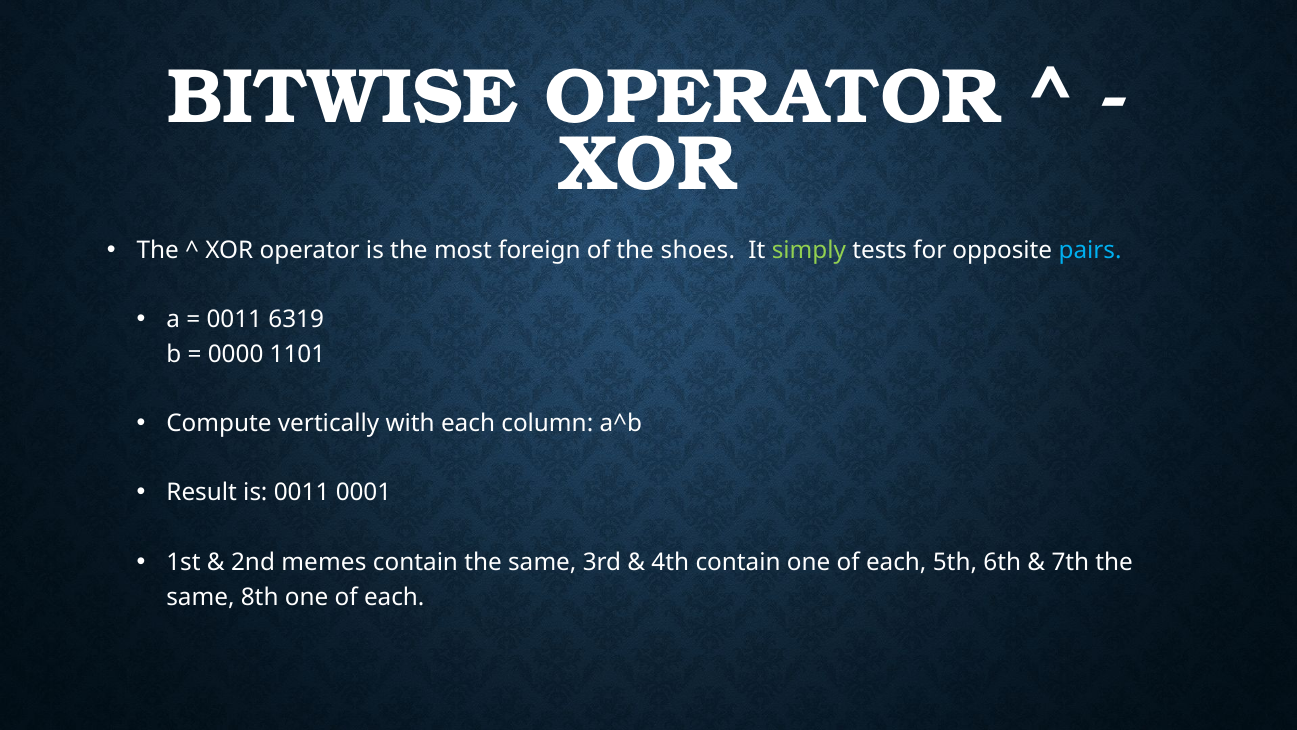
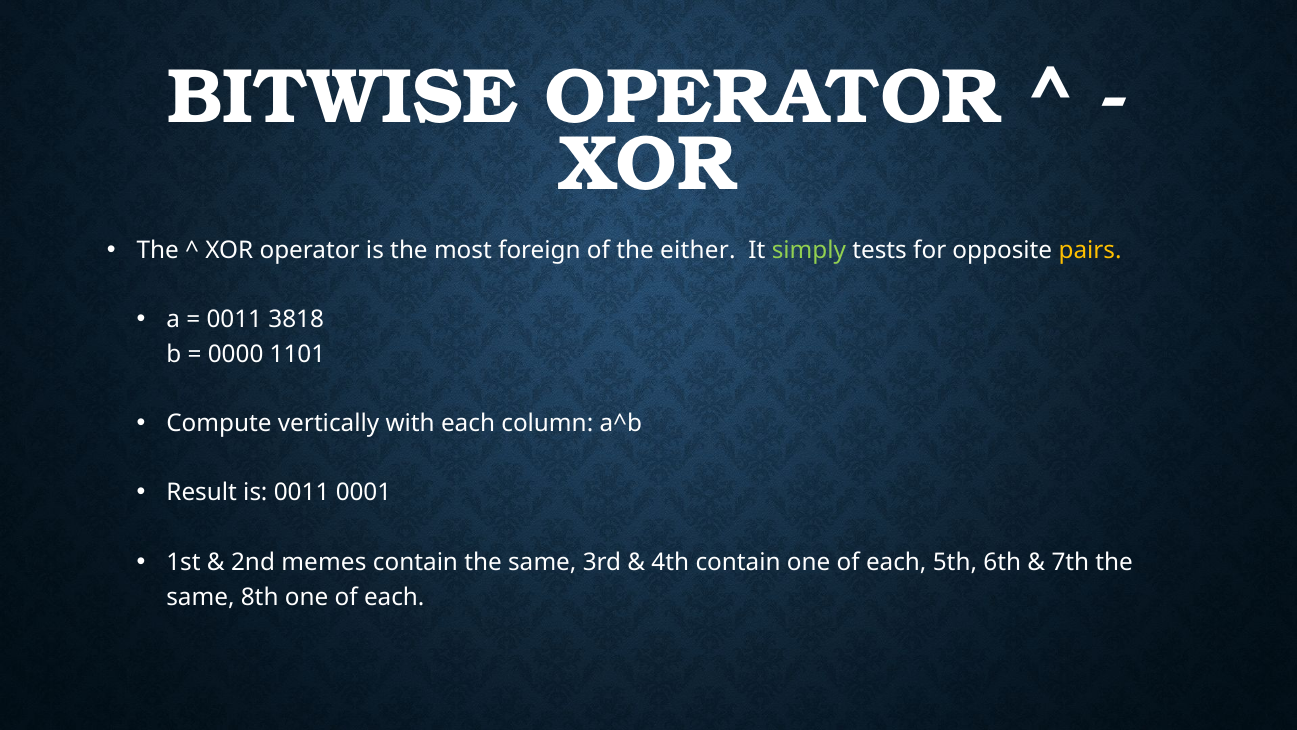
shoes: shoes -> either (698, 250)
pairs colour: light blue -> yellow (1090, 250)
6319: 6319 -> 3818 (296, 319)
